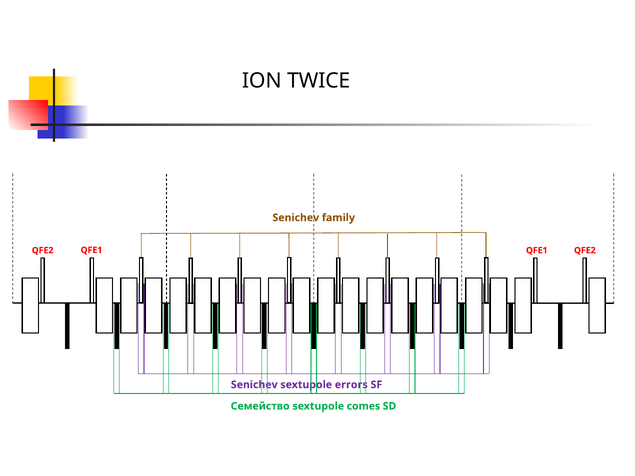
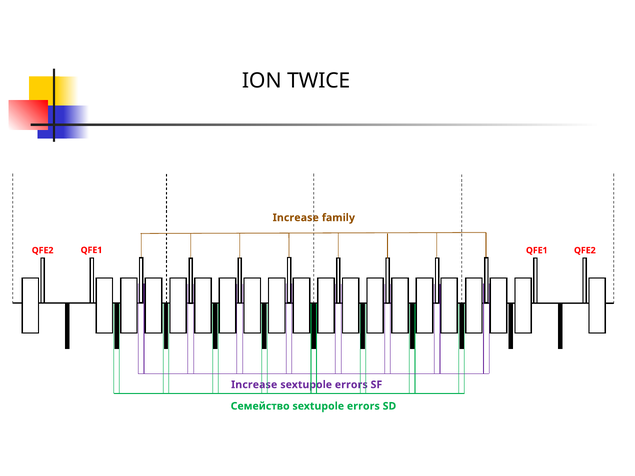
Senichev: Senichev -> Increase (296, 218)
Senichev: Senichev -> Increase (254, 385)
comes: comes -> errors (363, 406)
